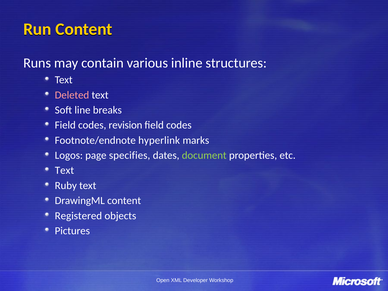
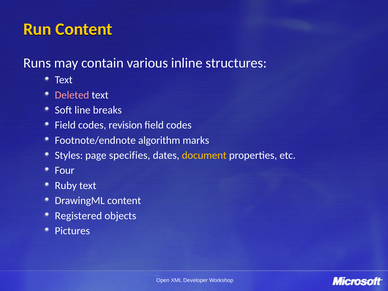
hyperlink: hyperlink -> algorithm (159, 140)
Logos: Logos -> Styles (69, 155)
document colour: light green -> yellow (204, 155)
Text: Text -> Four (65, 170)
